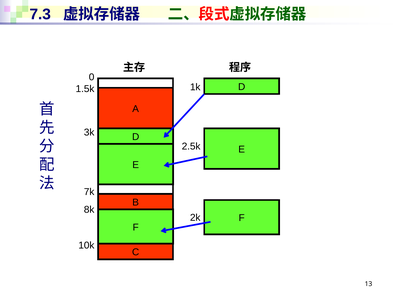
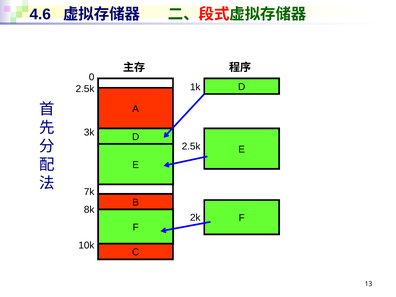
7.3: 7.3 -> 4.6 (40, 14)
1.5k: 1.5k -> 2.5k (85, 89)
